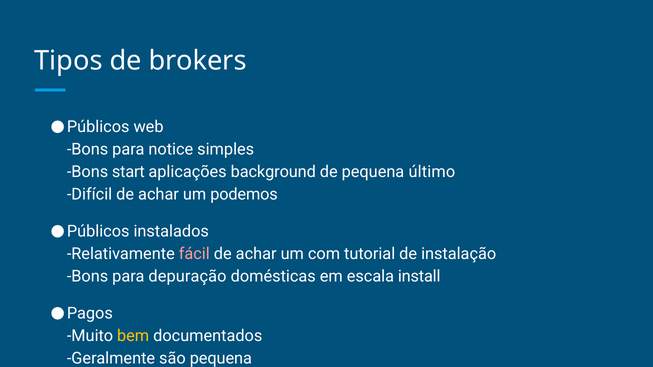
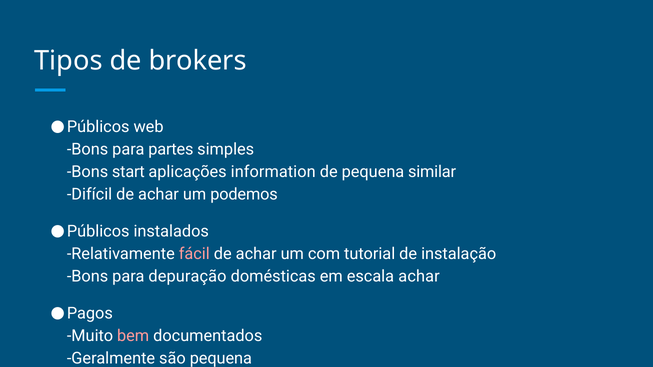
notice: notice -> partes (171, 149)
background: background -> information (273, 172)
último: último -> similar (432, 172)
escala install: install -> achar (419, 276)
bem colour: yellow -> pink (133, 336)
